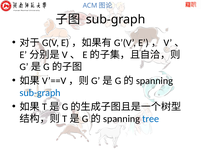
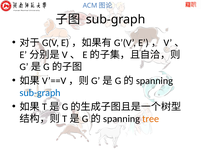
tree colour: blue -> orange (151, 119)
